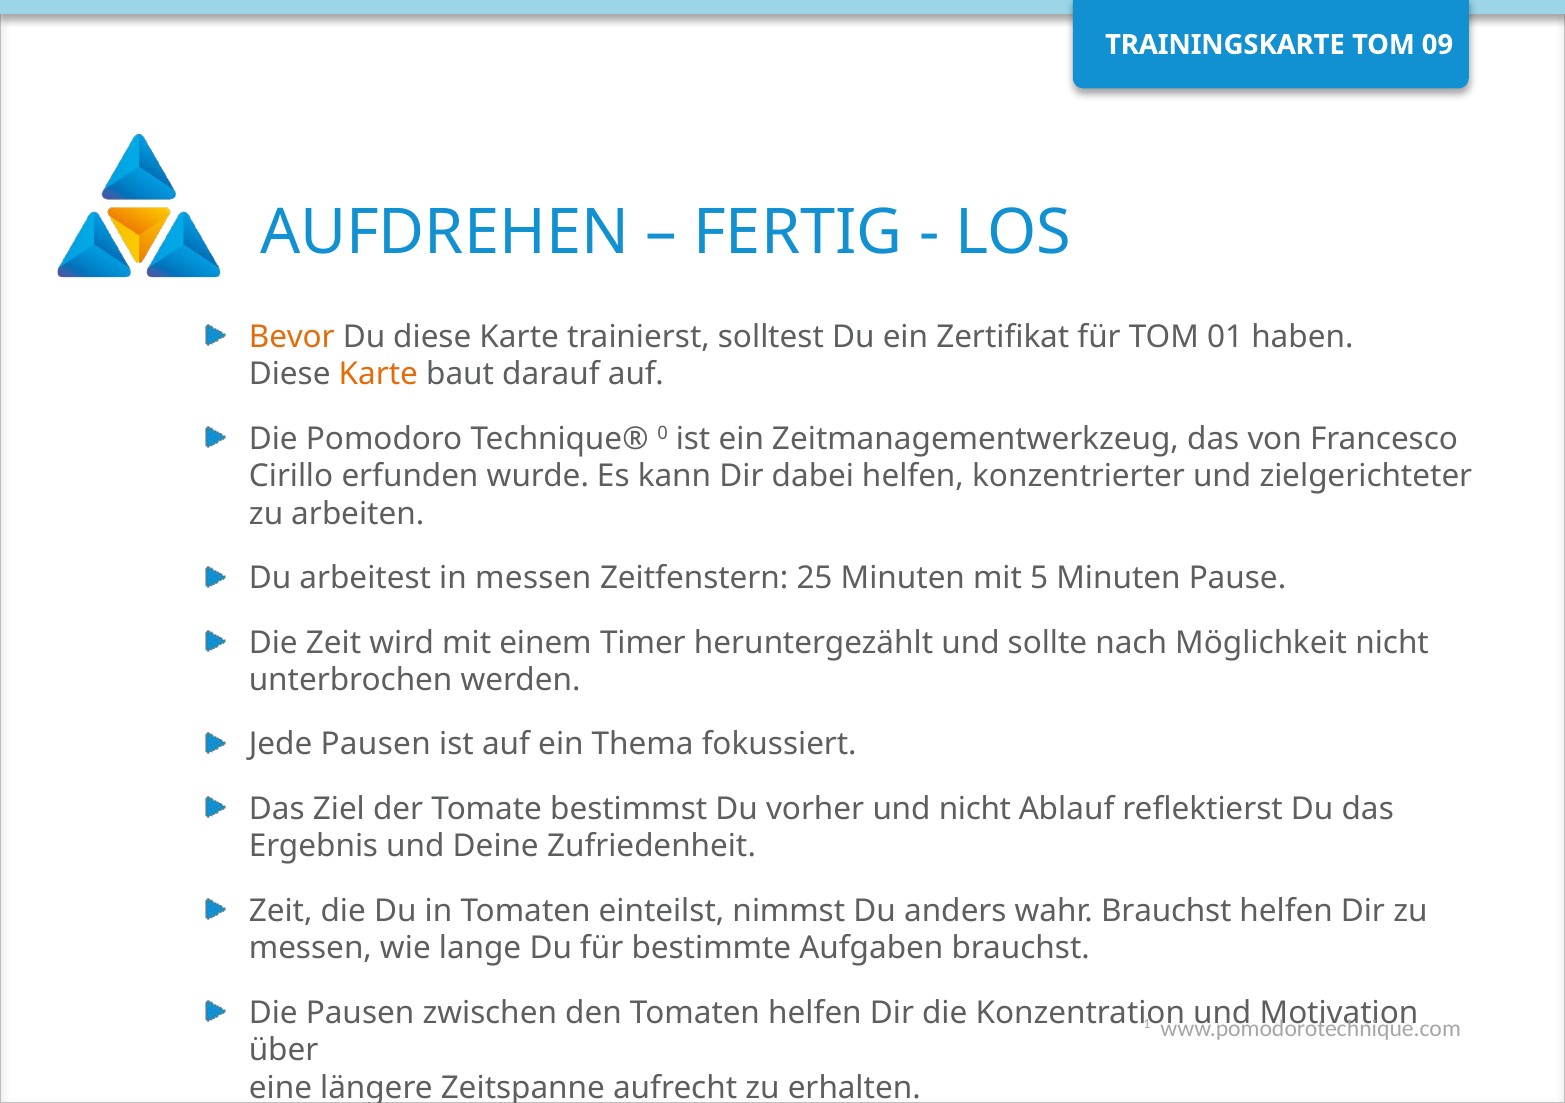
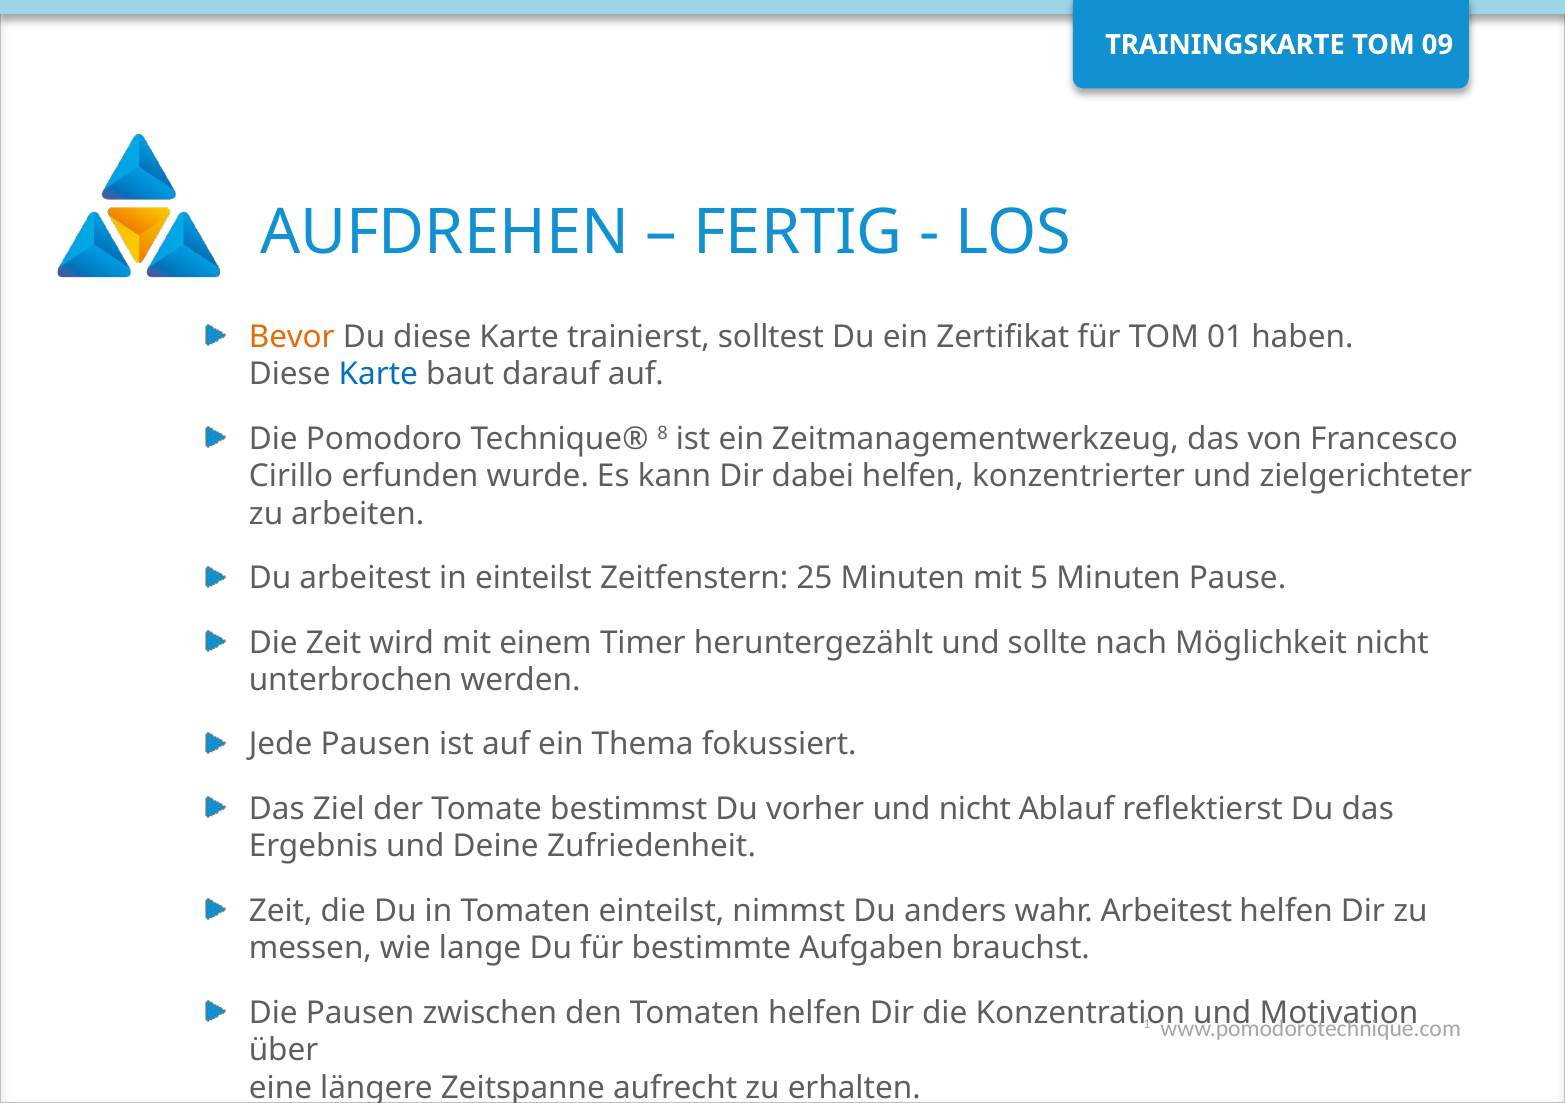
Karte colour: orange -> blue (378, 375)
0: 0 -> 8 (663, 434)
in messen: messen -> einteilst (533, 579)
wahr Brauchst: Brauchst -> Arbeitest (1166, 911)
